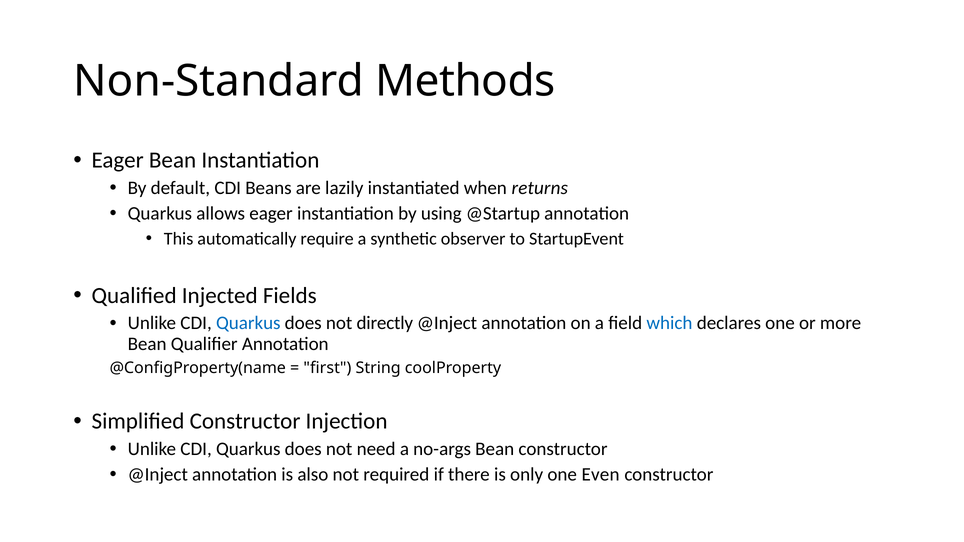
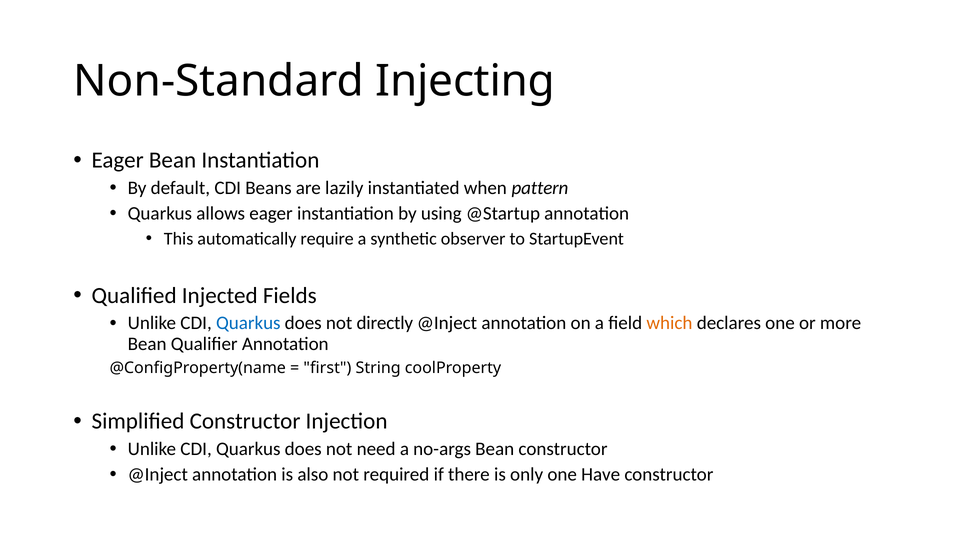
Methods: Methods -> Injecting (465, 81)
returns: returns -> pattern (540, 188)
which colour: blue -> orange (669, 323)
Even: Even -> Have (601, 475)
